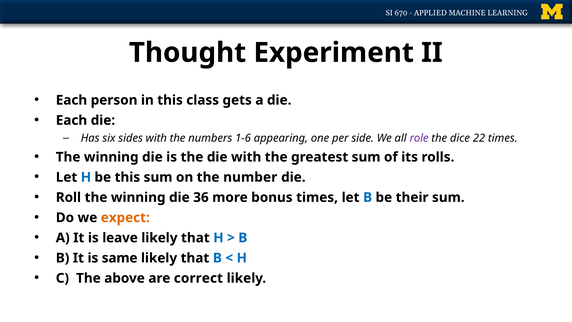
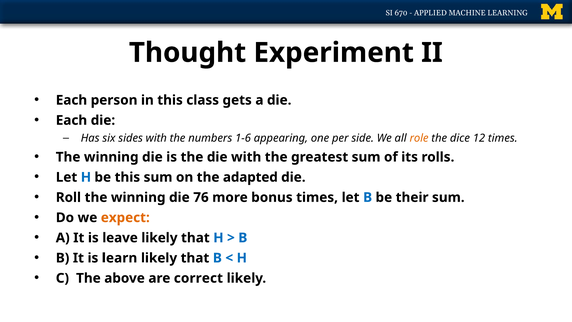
role colour: purple -> orange (419, 138)
22: 22 -> 12 (479, 138)
number: number -> adapted (250, 177)
36: 36 -> 76 (201, 197)
same: same -> learn (120, 258)
